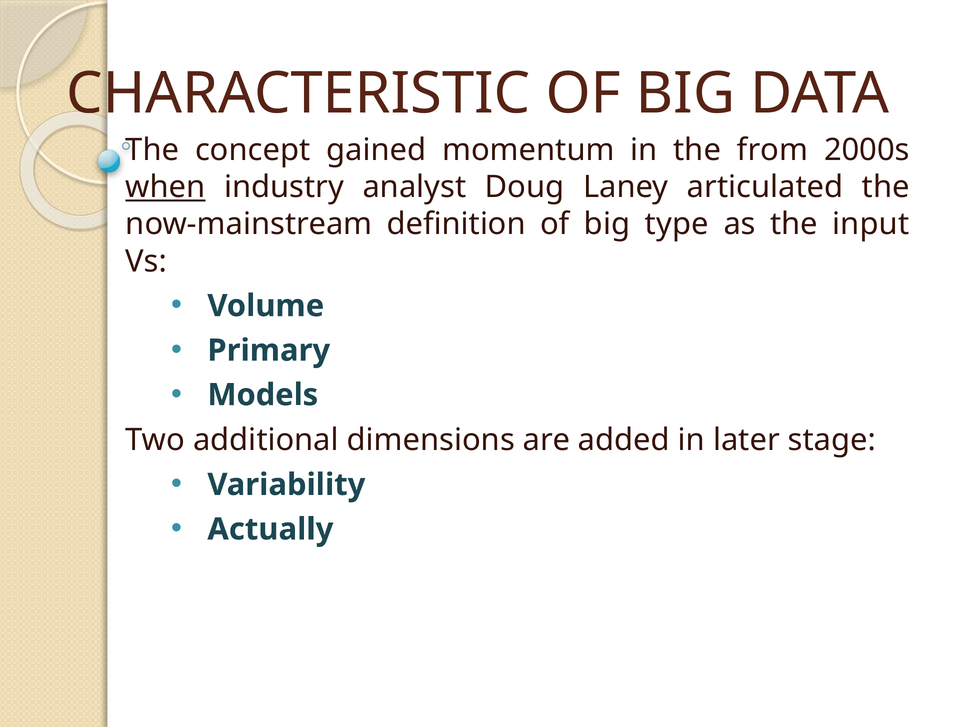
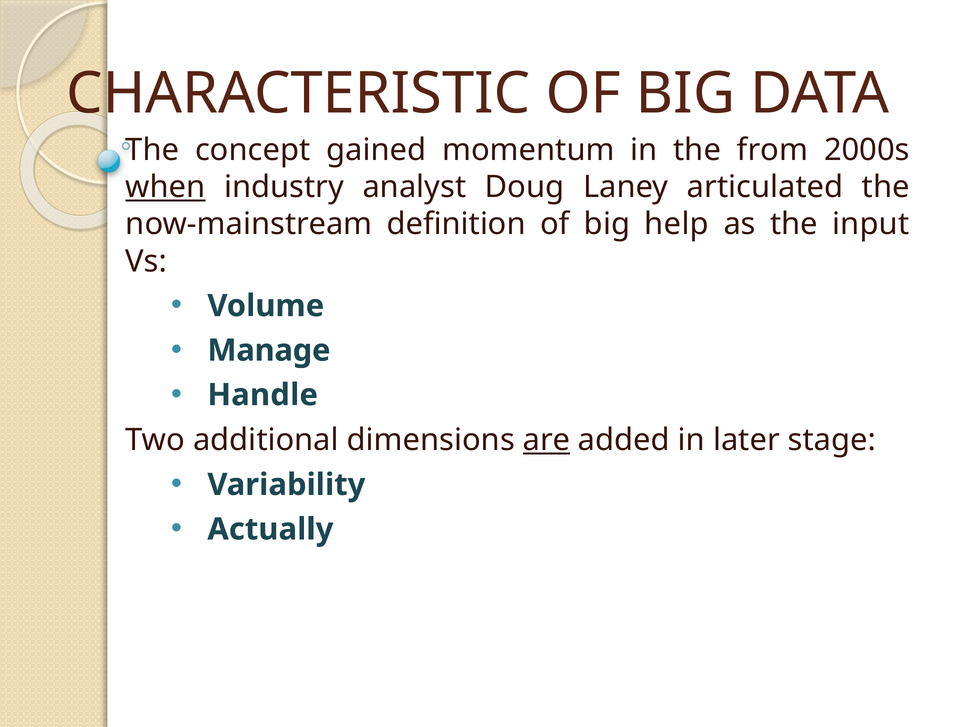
type: type -> help (677, 224)
Primary: Primary -> Manage (269, 350)
Models: Models -> Handle (263, 395)
are underline: none -> present (547, 440)
